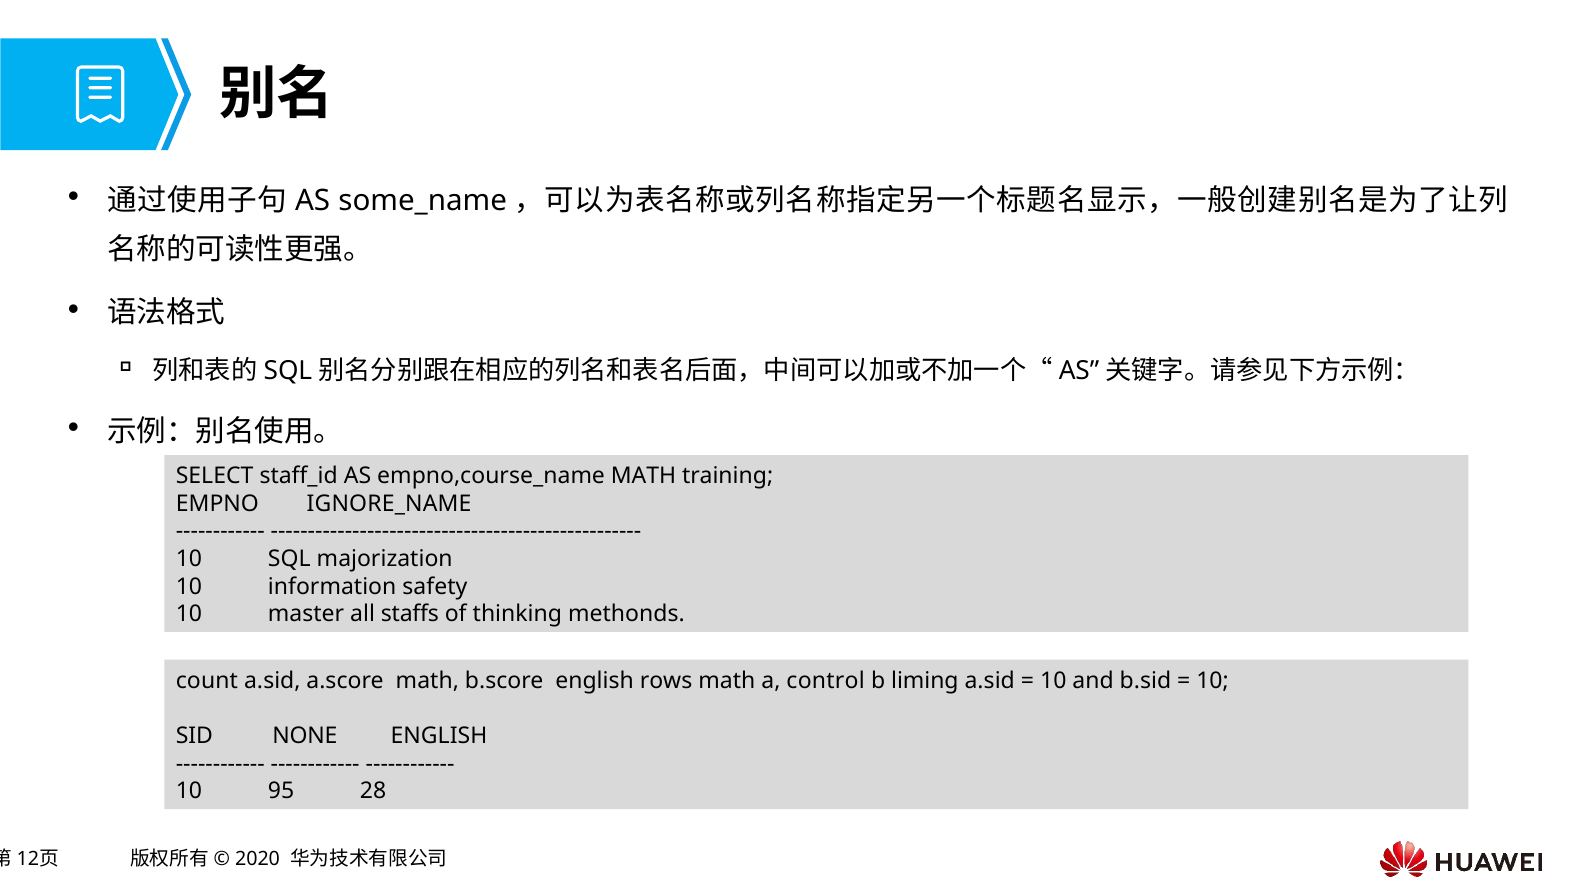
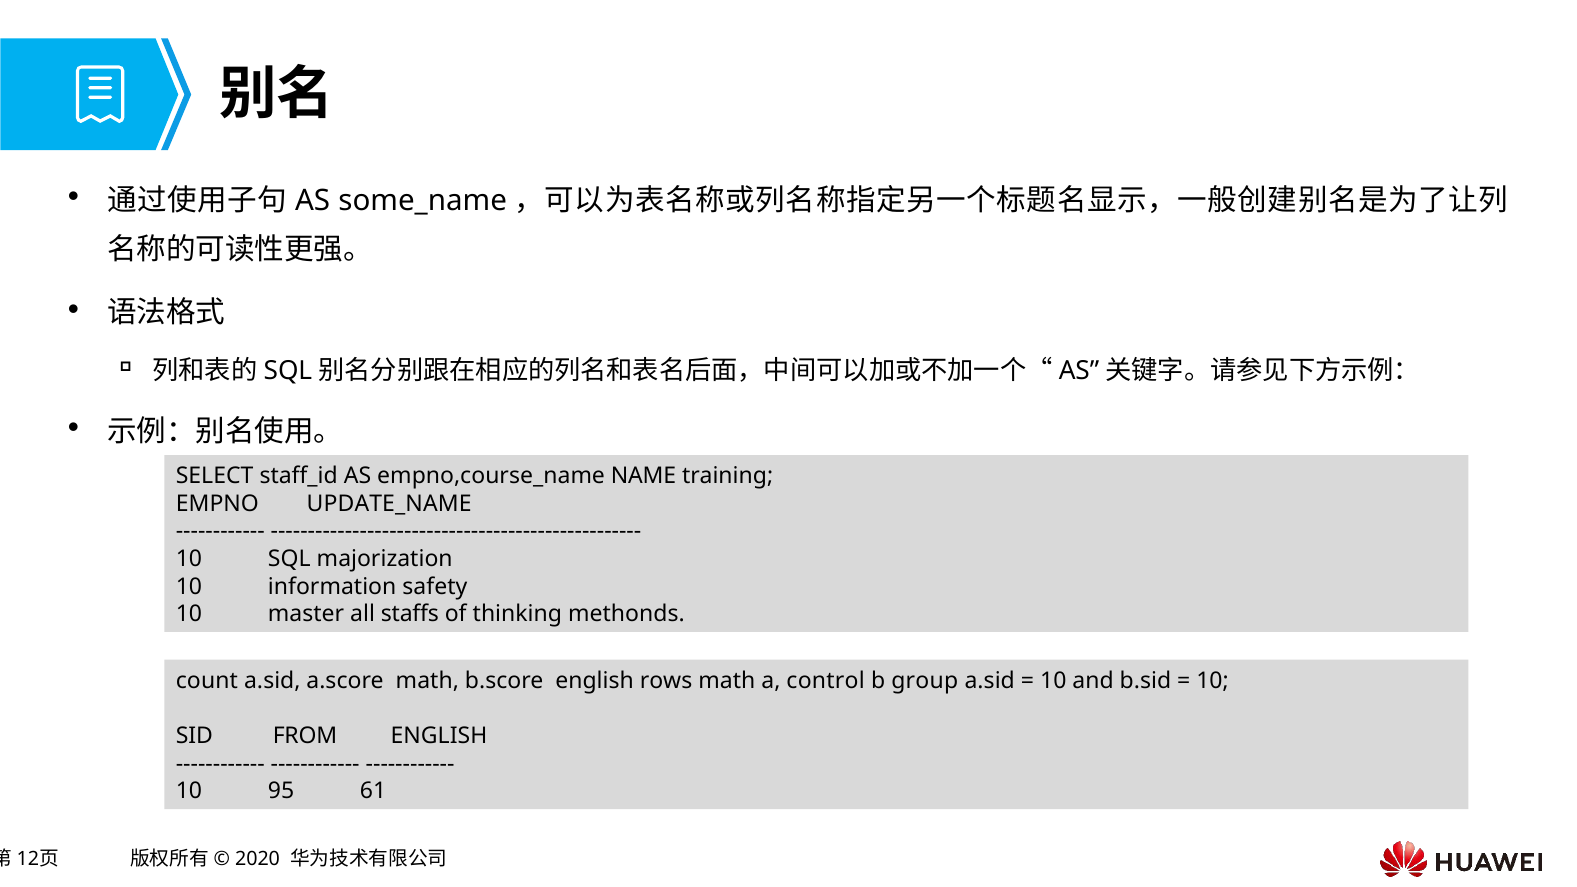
empno,course_name MATH: MATH -> NAME (644, 476)
IGNORE_NAME: IGNORE_NAME -> UPDATE_NAME (389, 504)
liming: liming -> group (925, 681)
NONE: NONE -> FROM (305, 736)
28: 28 -> 61 (373, 791)
